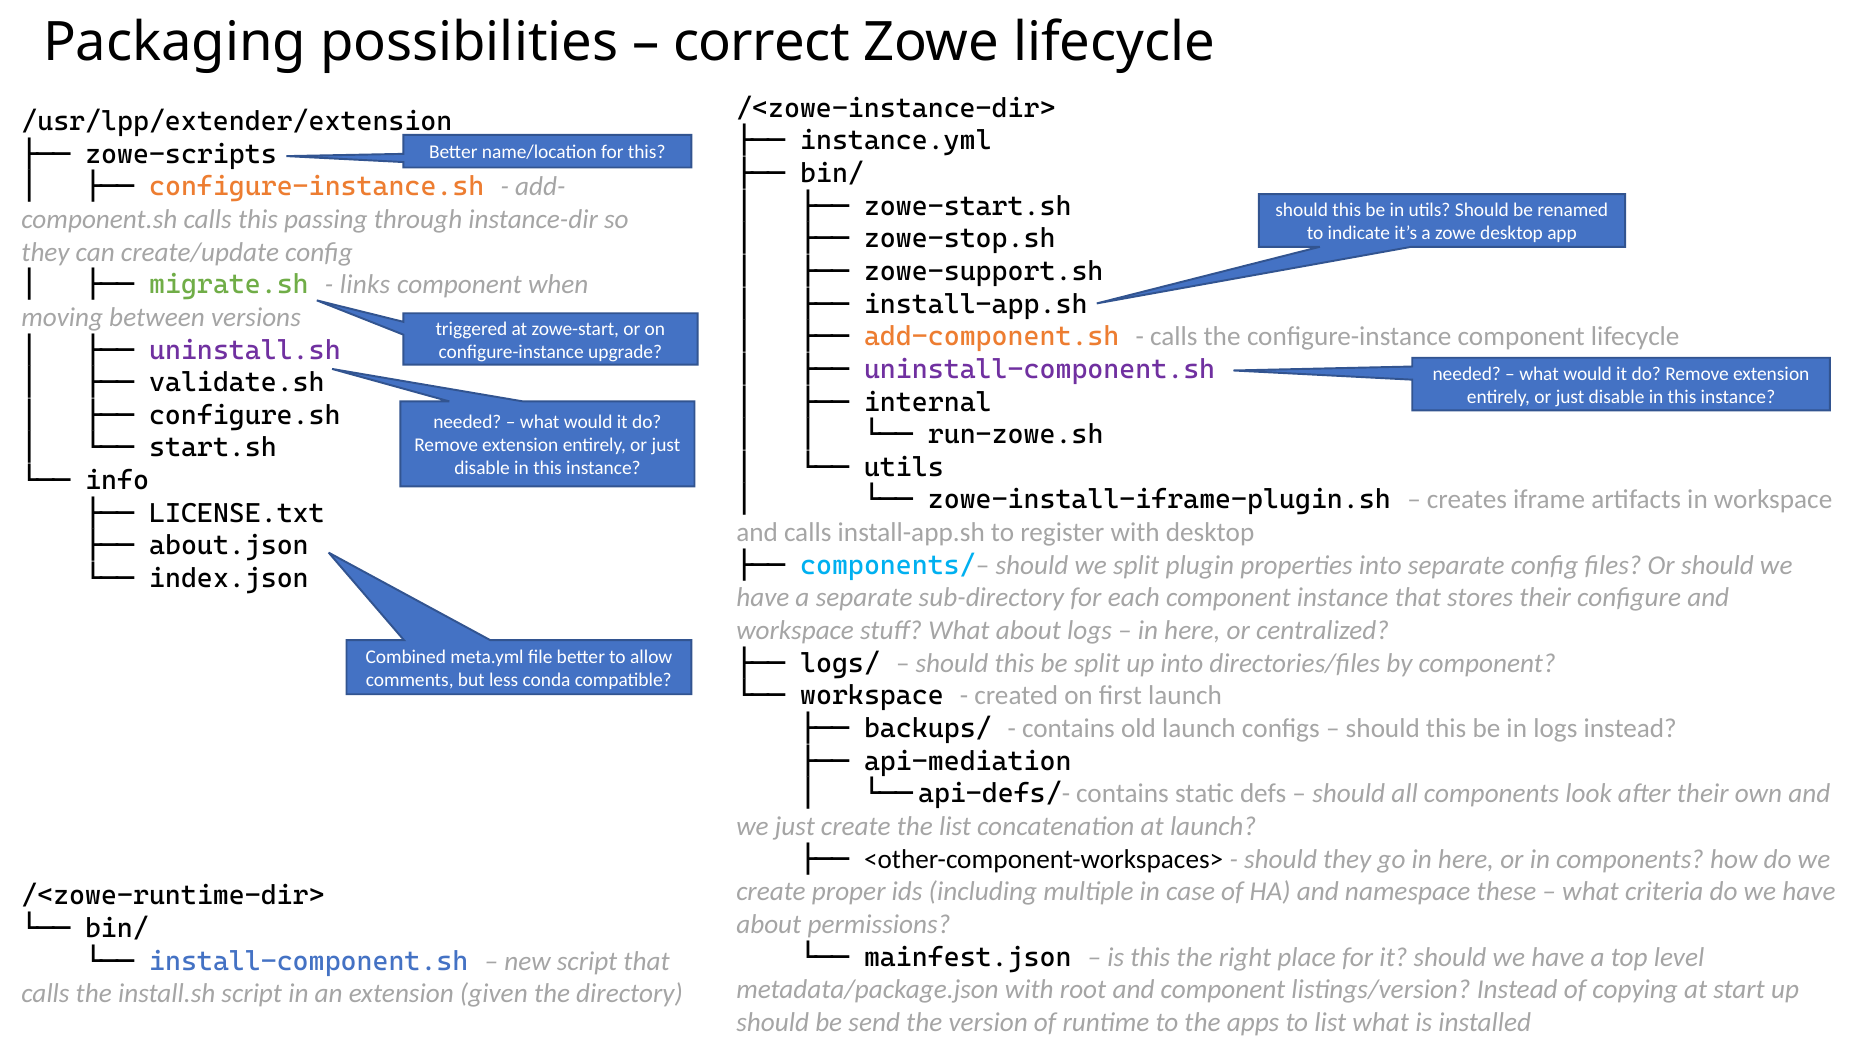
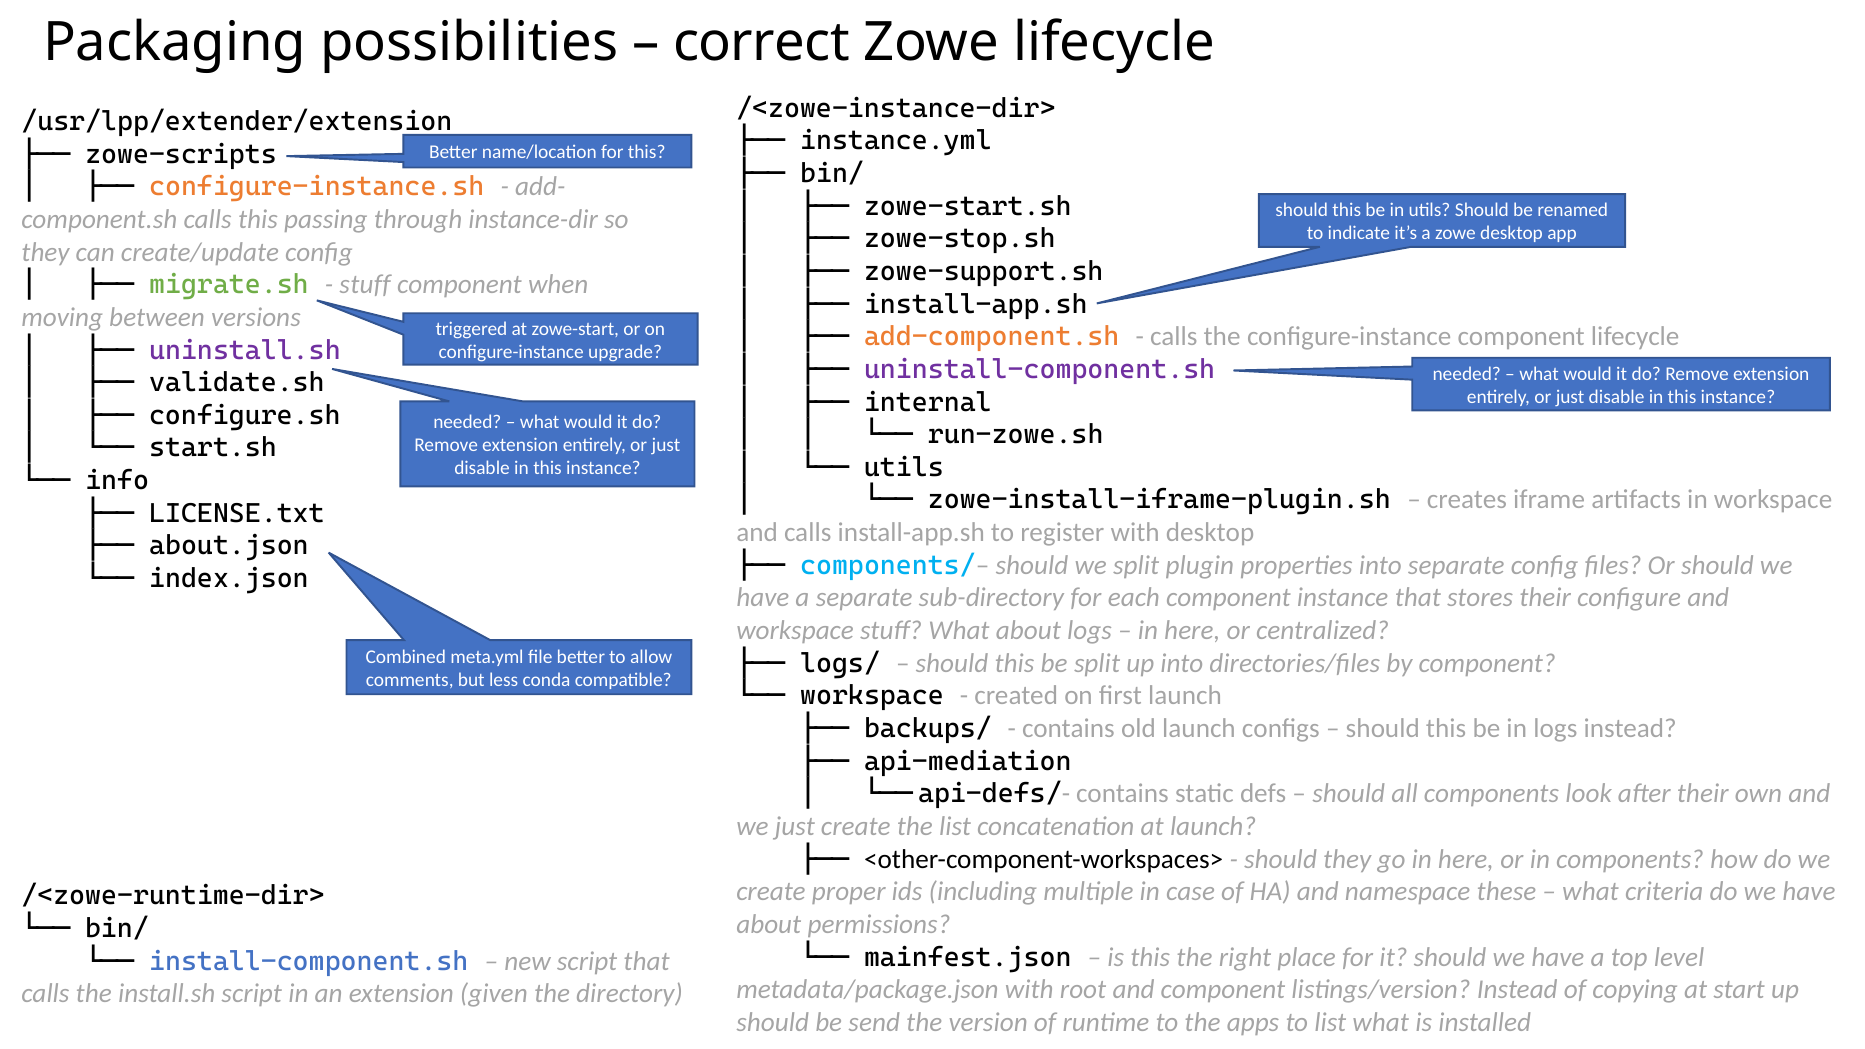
links: links -> stuff (365, 285)
